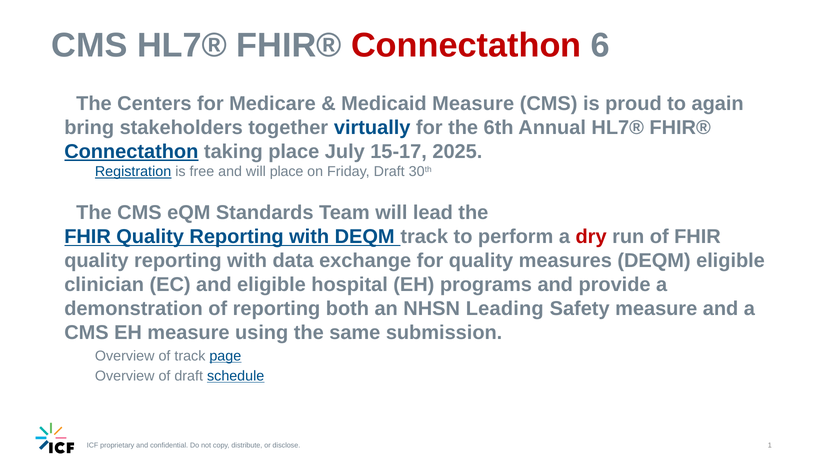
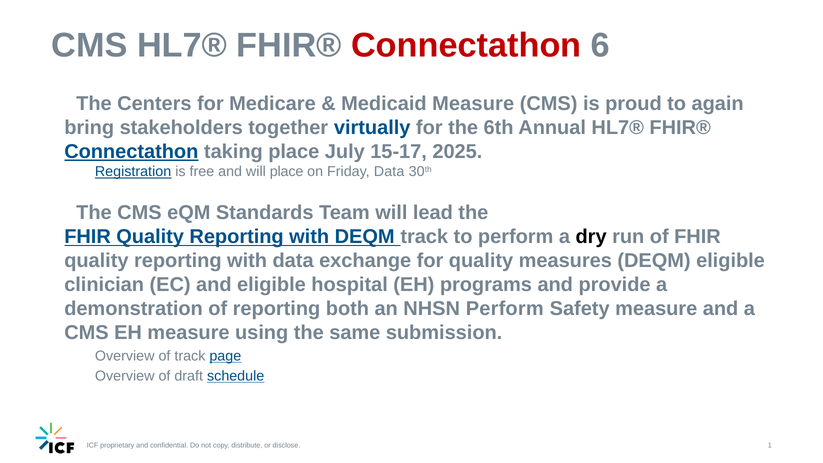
Friday Draft: Draft -> Data (389, 172)
dry colour: red -> black (591, 237)
NHSN Leading: Leading -> Perform (505, 309)
